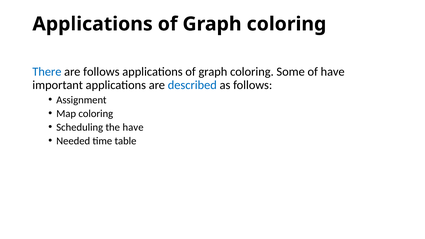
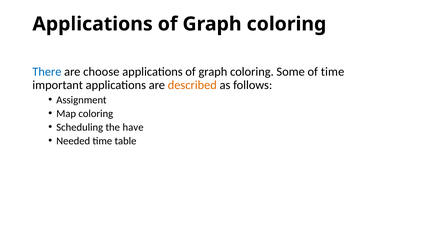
are follows: follows -> choose (101, 72)
of have: have -> time (333, 72)
described colour: blue -> orange (192, 85)
